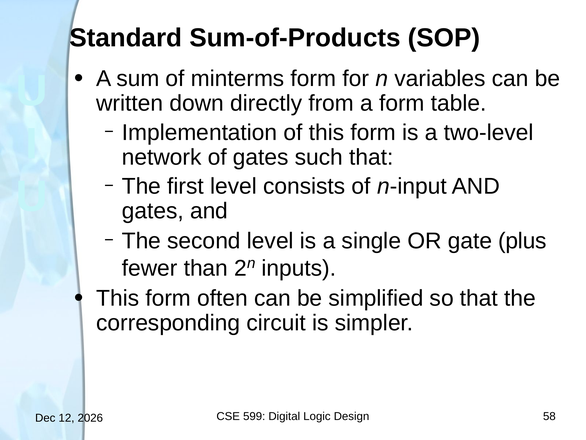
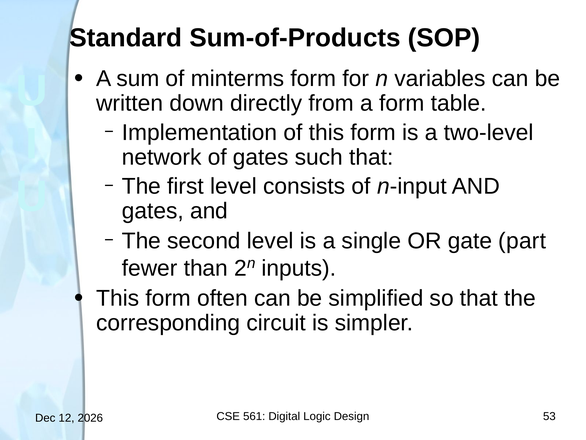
plus: plus -> part (522, 241)
599: 599 -> 561 (254, 416)
58: 58 -> 53 (549, 416)
